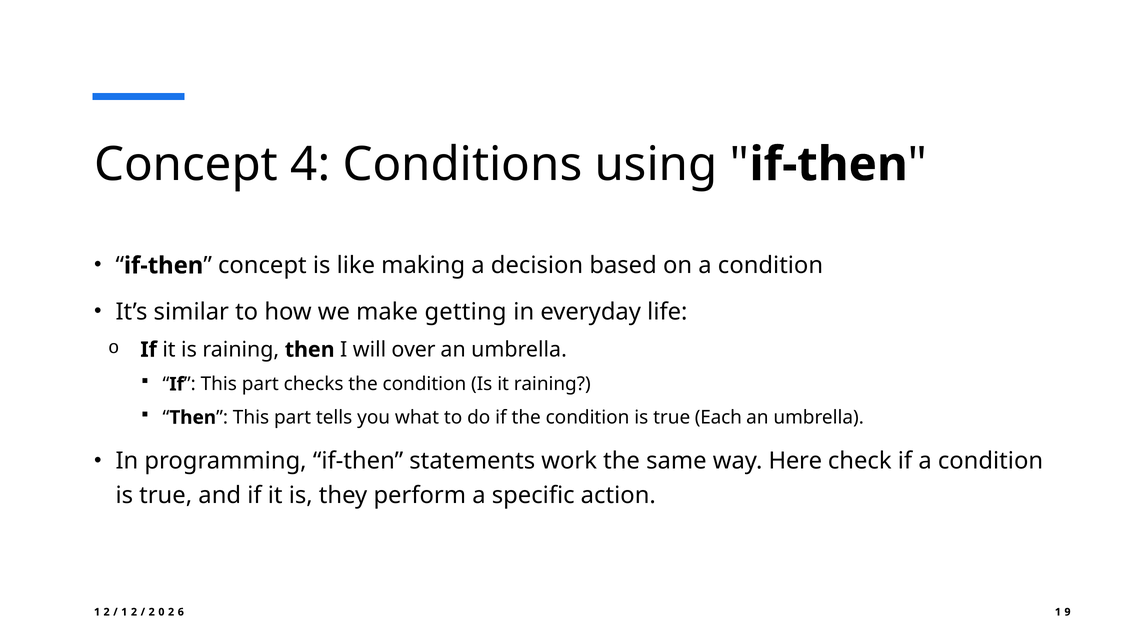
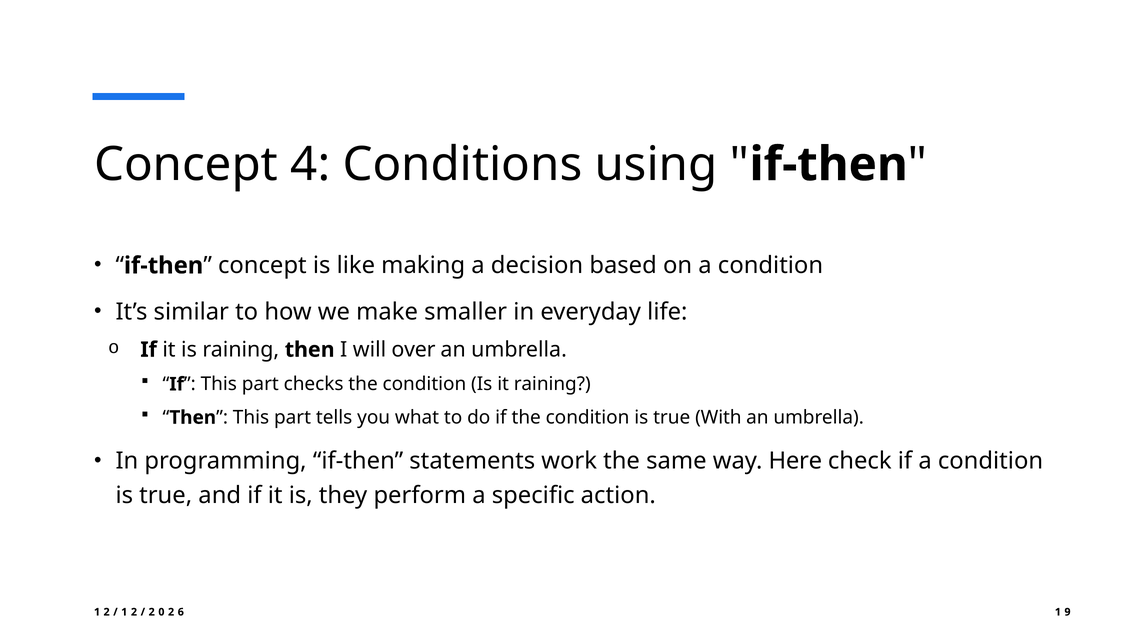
getting: getting -> smaller (466, 312)
Each: Each -> With (718, 417)
